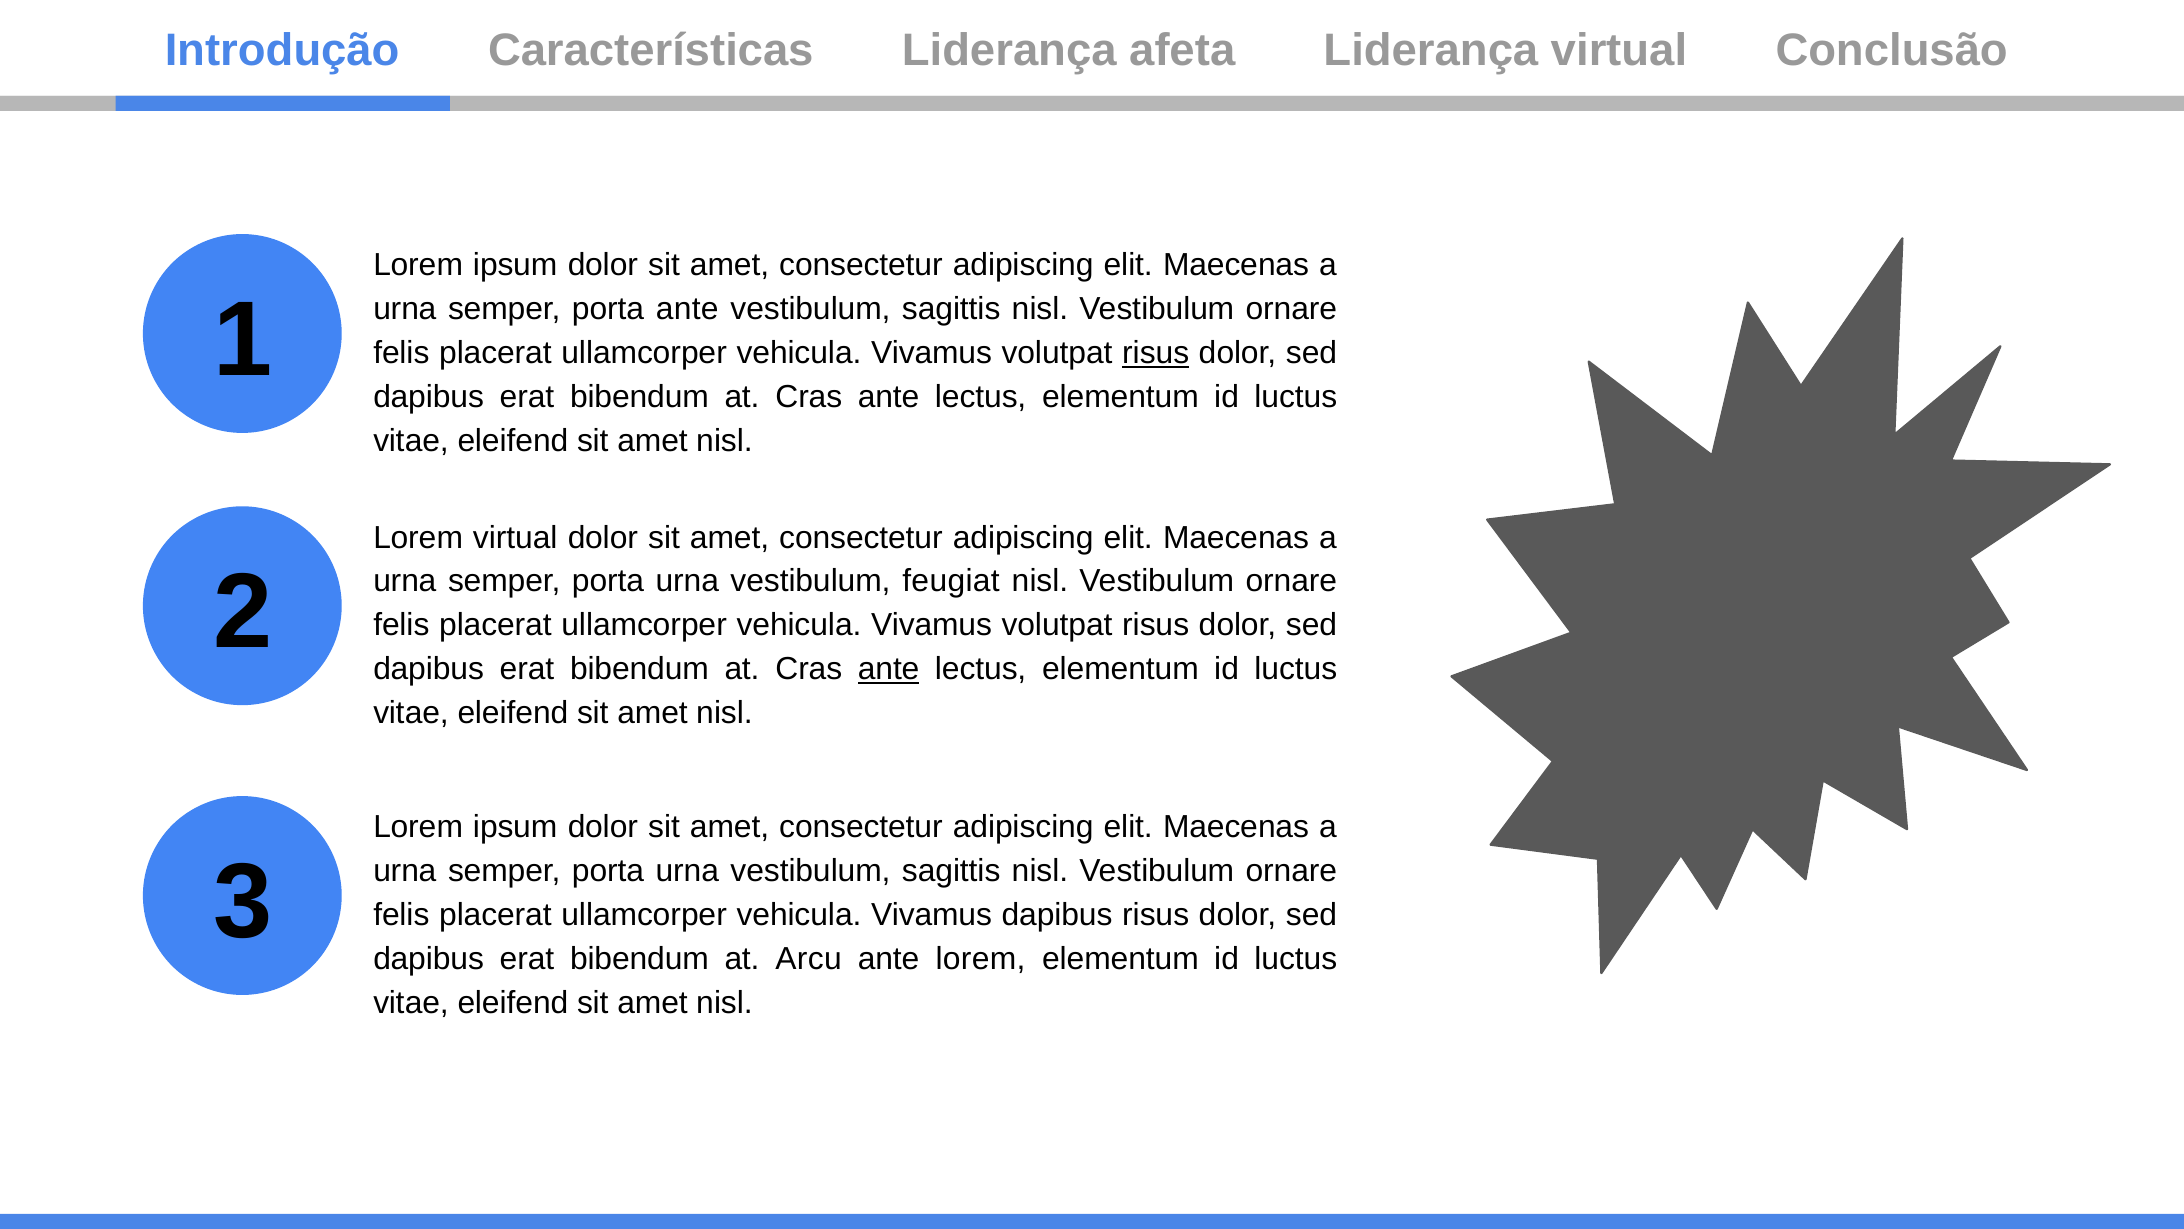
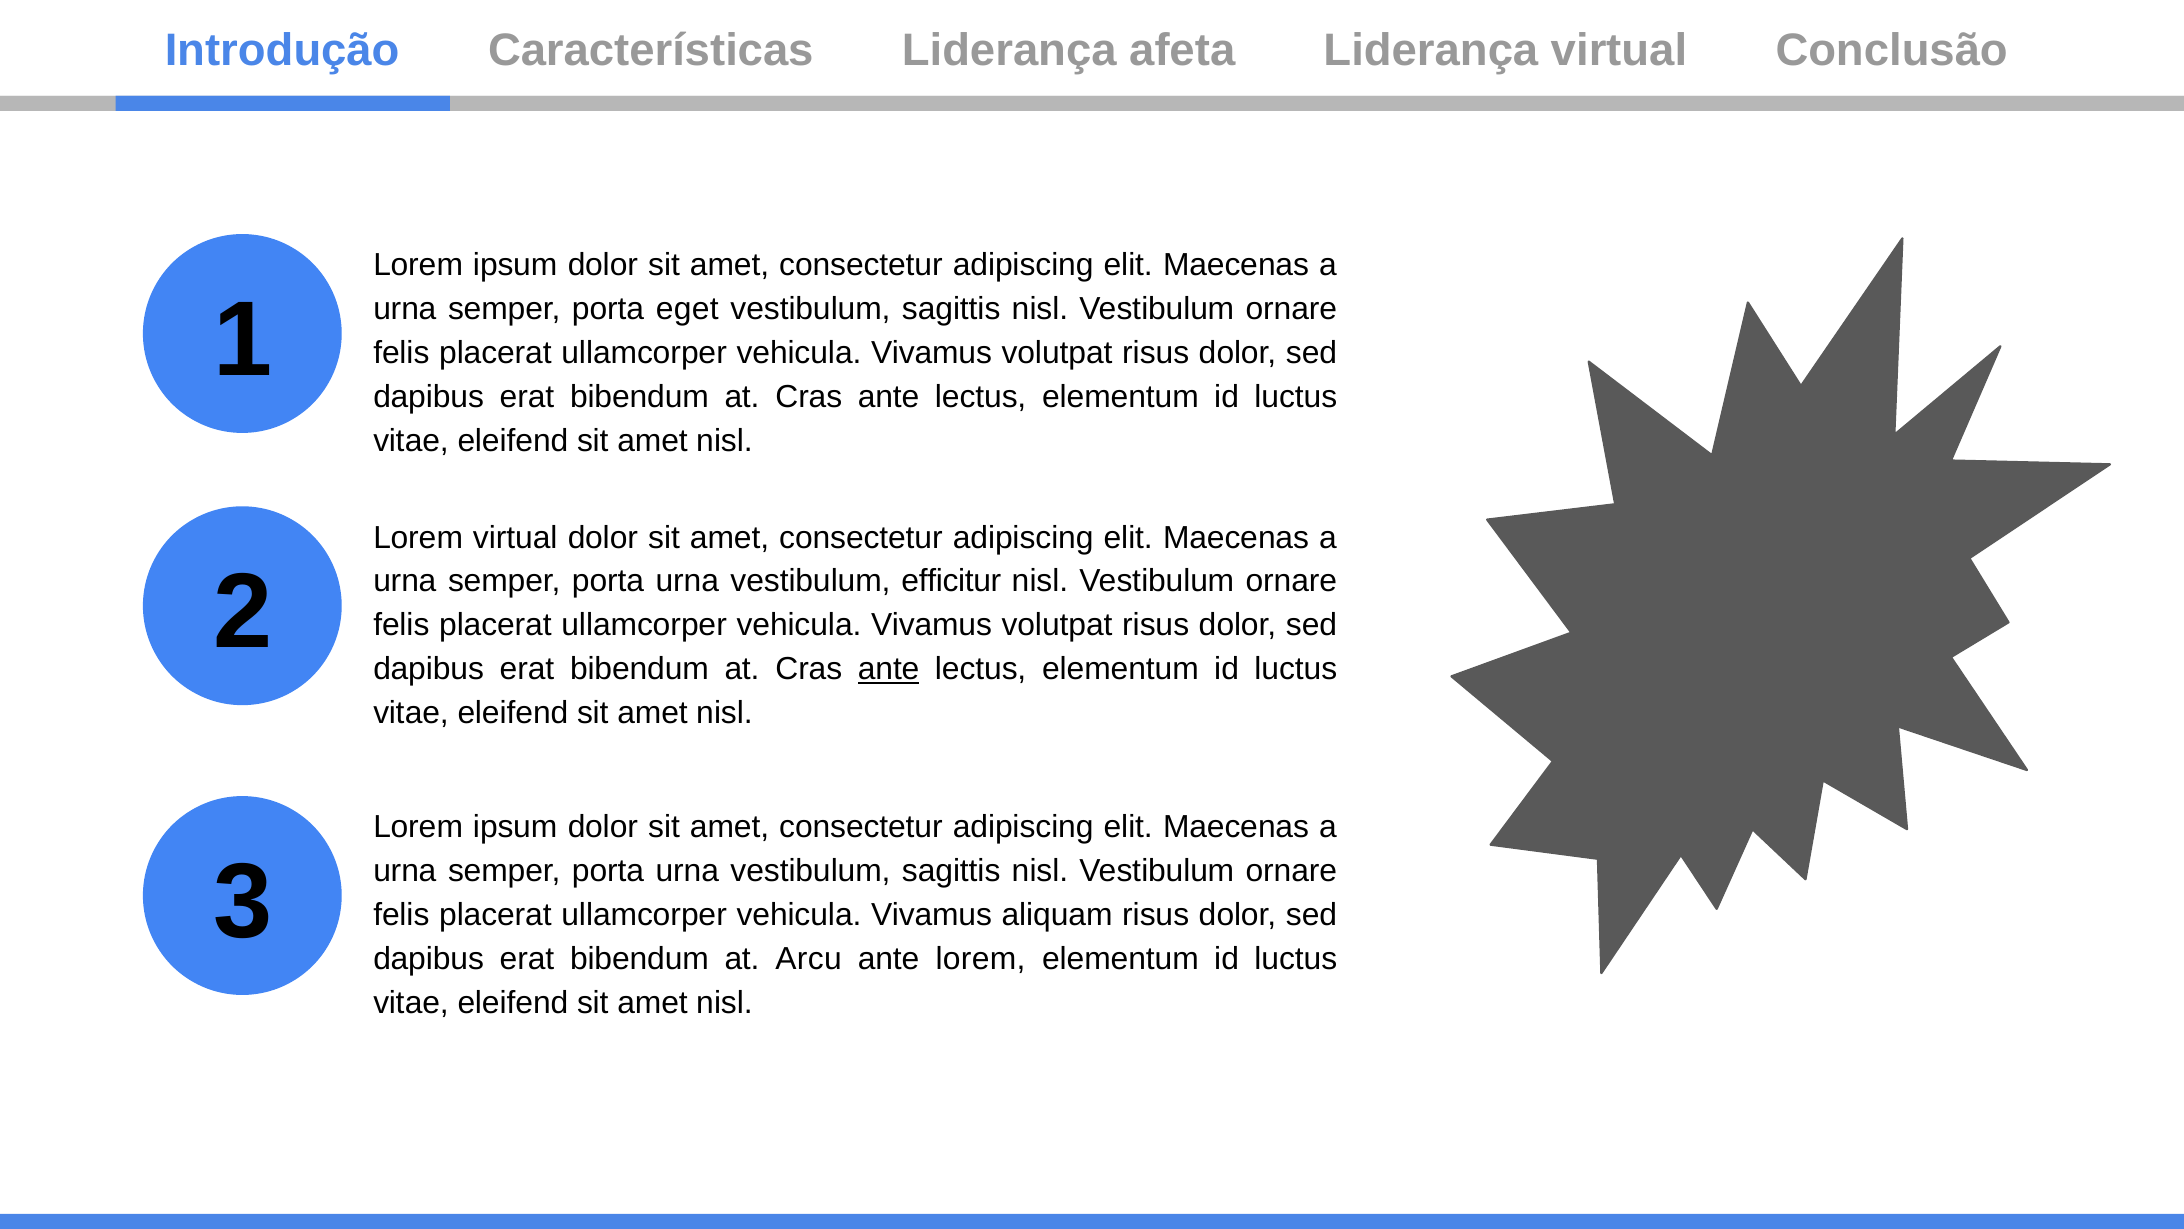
porta ante: ante -> eget (687, 309)
risus underline: present -> none (1156, 353)
feugiat: feugiat -> efficitur (951, 581)
Vivamus dapibus: dapibus -> aliquam (1057, 915)
